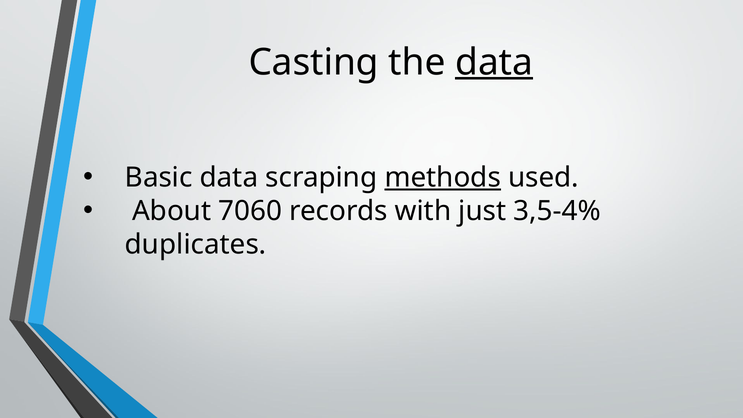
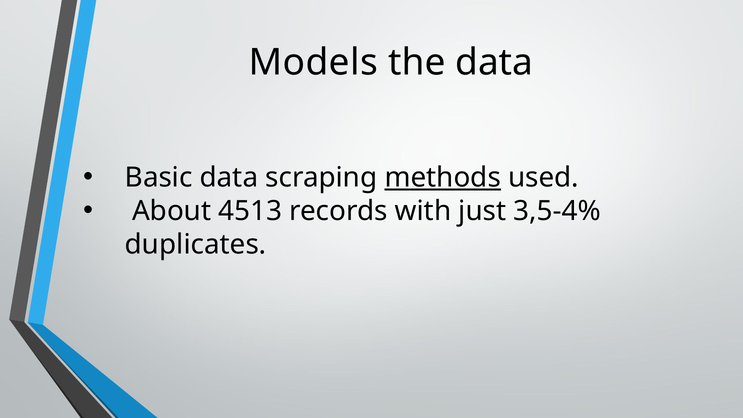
Casting: Casting -> Models (313, 62)
data underline: present -> none (494, 62)
7060: 7060 -> 4513 (250, 211)
